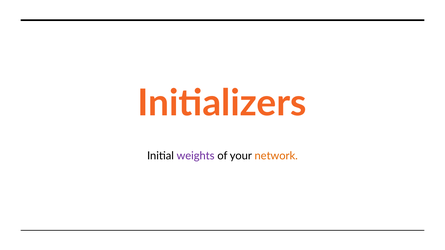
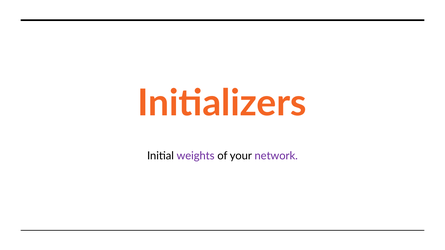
network colour: orange -> purple (276, 156)
